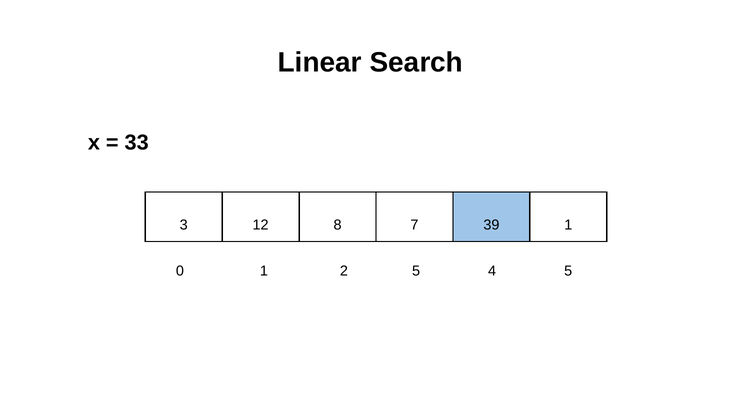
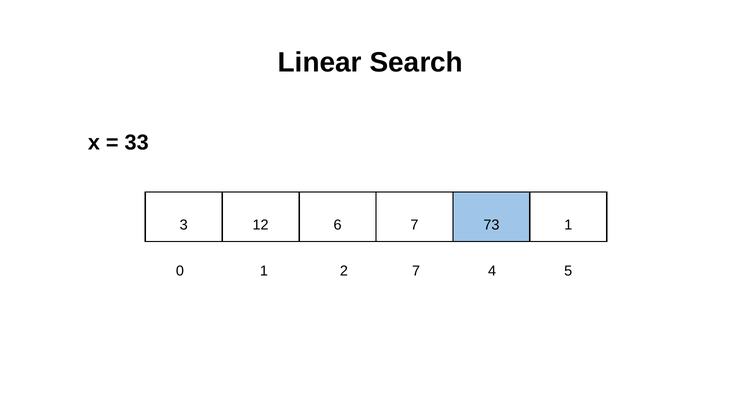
8: 8 -> 6 (338, 225)
39: 39 -> 73 (491, 225)
2 5: 5 -> 7 (416, 271)
